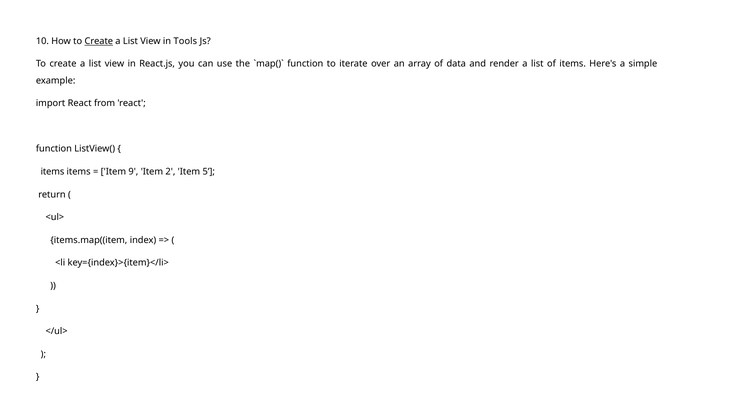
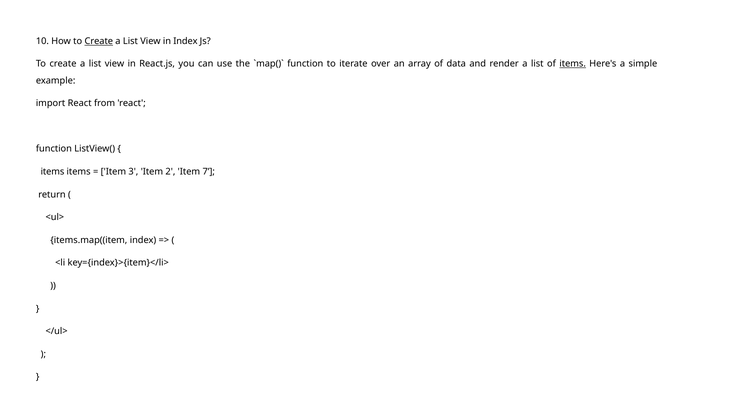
in Tools: Tools -> Index (185, 41)
items underline: none -> present (573, 64)
9: 9 -> 3 (133, 172)
5: 5 -> 7 (209, 172)
